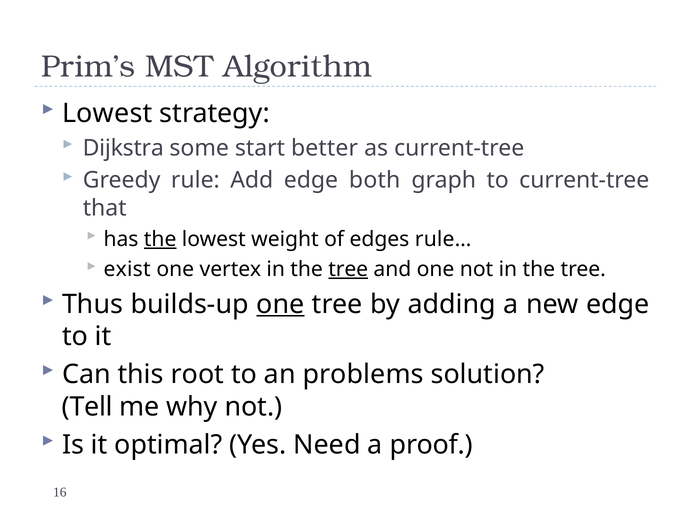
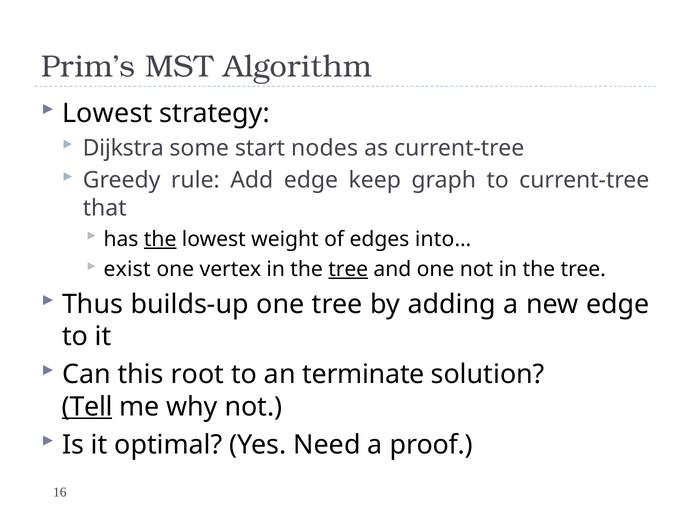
better: better -> nodes (325, 148)
both: both -> keep (375, 180)
rule…: rule… -> into… (443, 239)
one underline: present -> none (280, 304)
problems: problems -> terminate (363, 375)
Tell underline: none -> present (87, 407)
